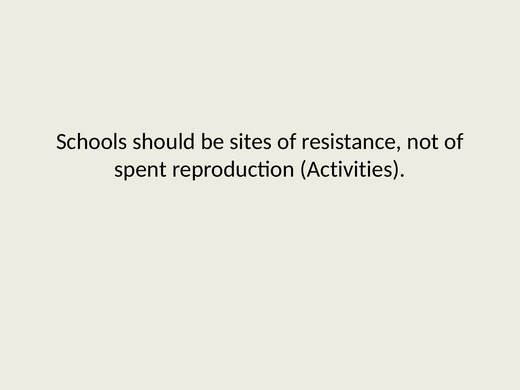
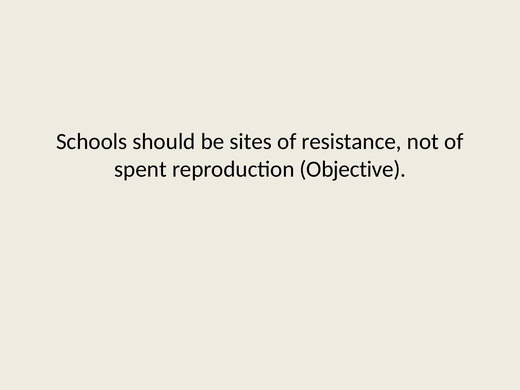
Activities: Activities -> Objective (353, 169)
